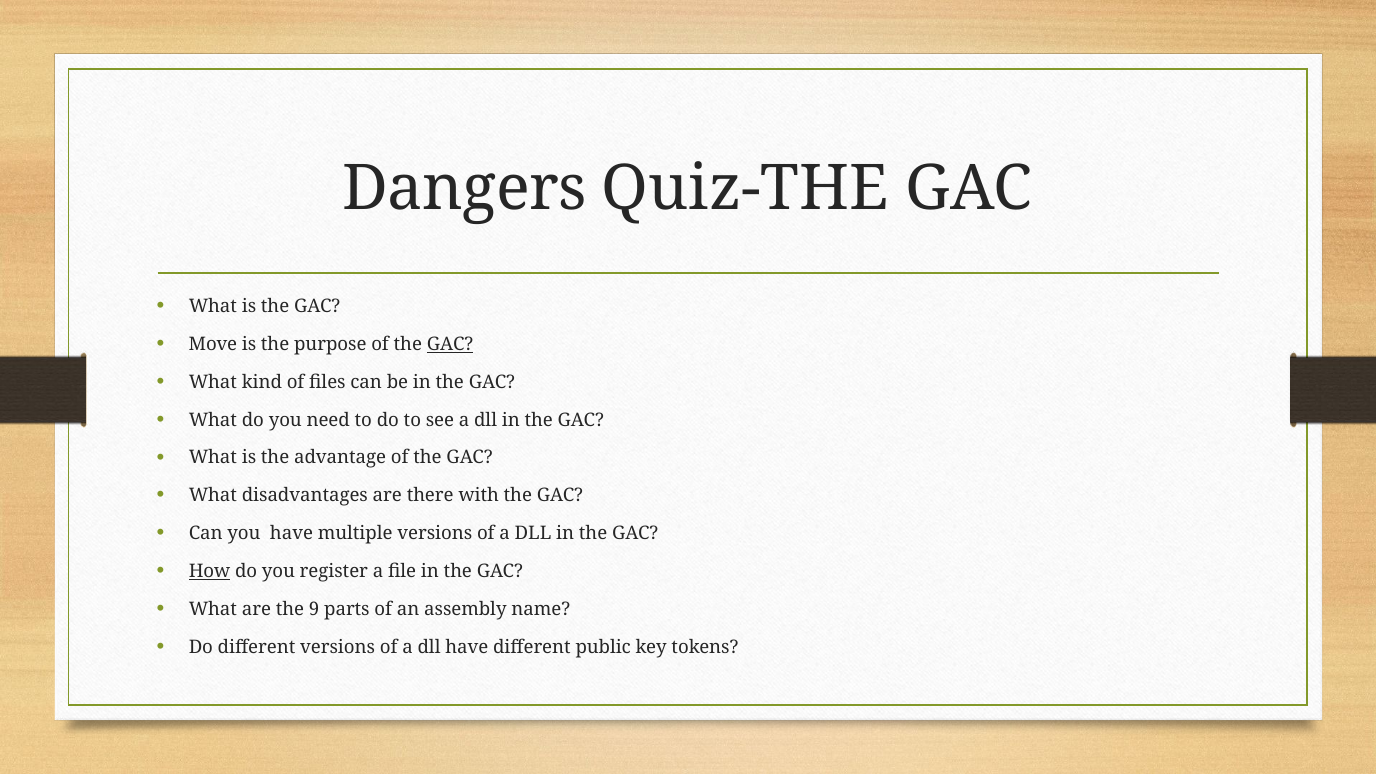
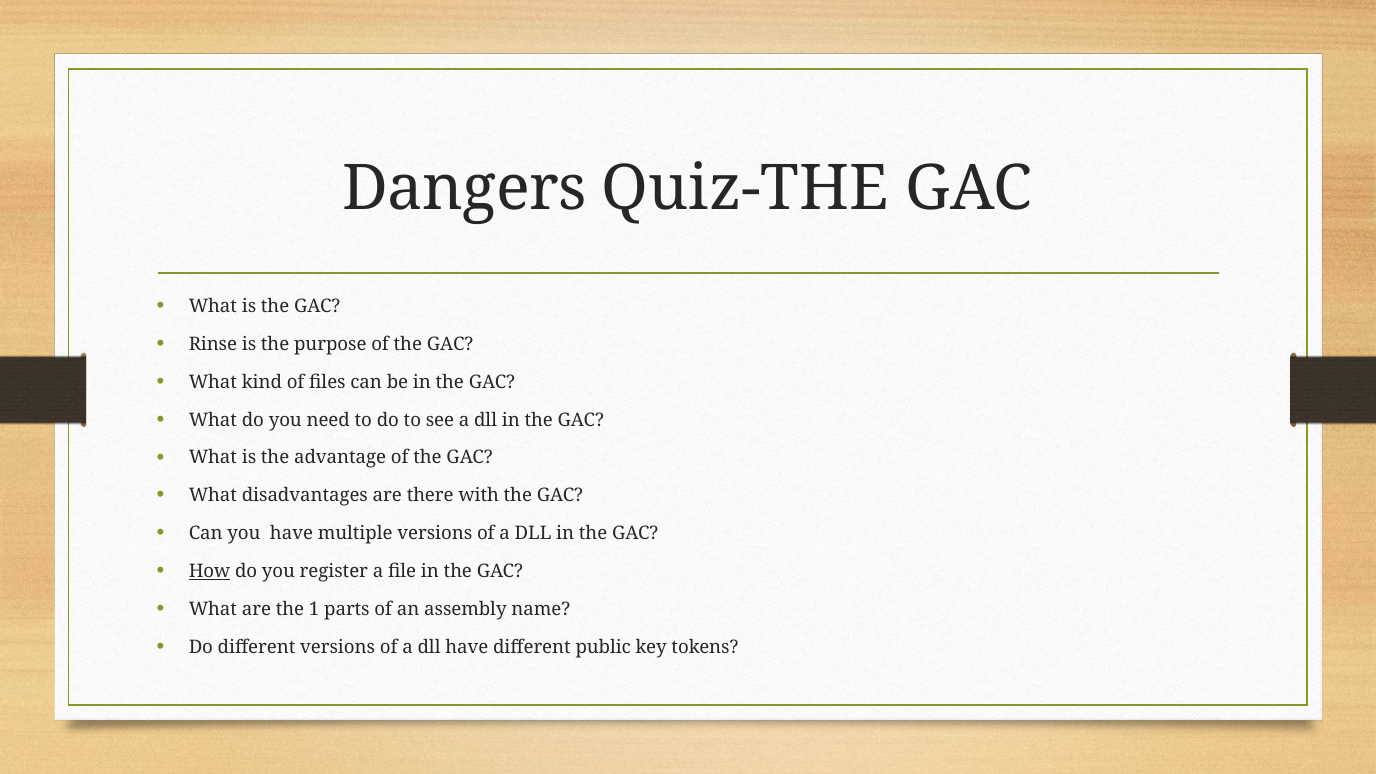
Move: Move -> Rinse (213, 344)
GAC underline: present -> none (450, 344)
9: 9 -> 1 (314, 609)
